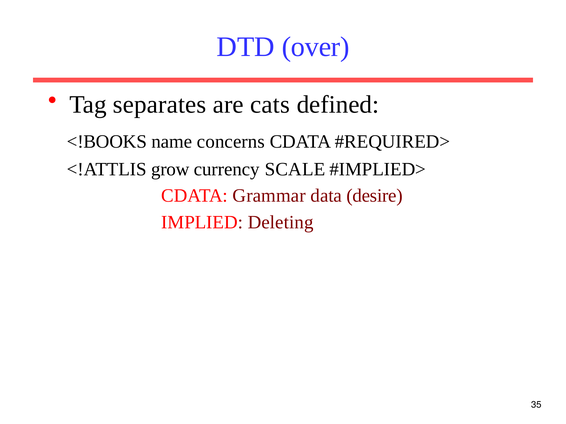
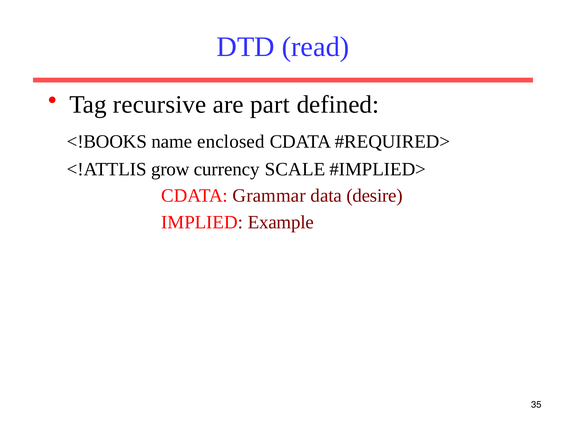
over: over -> read (316, 47)
separates: separates -> recursive (160, 105)
cats: cats -> part (270, 105)
concerns: concerns -> enclosed (231, 142)
Deleting: Deleting -> Example (281, 222)
